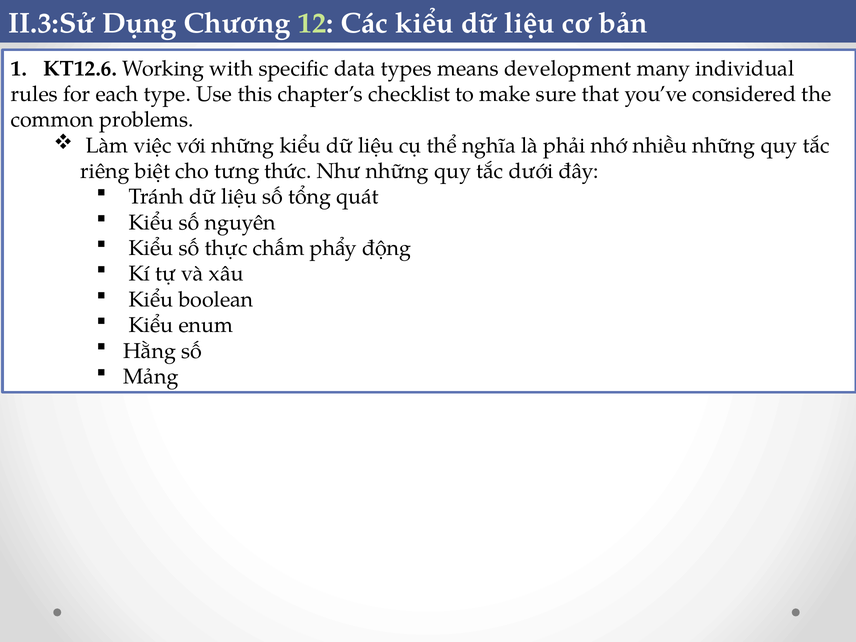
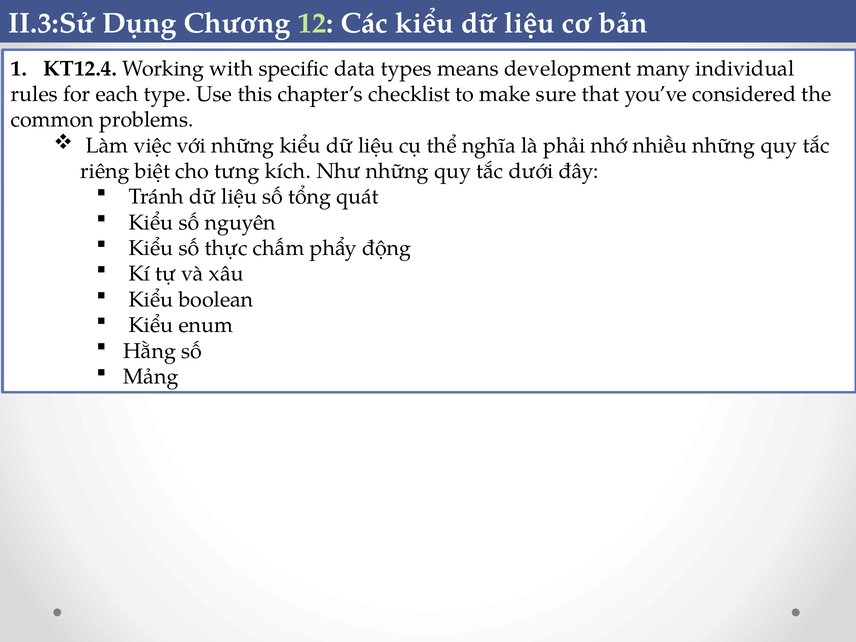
KT12.6: KT12.6 -> KT12.4 (80, 68)
thức: thức -> kích (288, 171)
